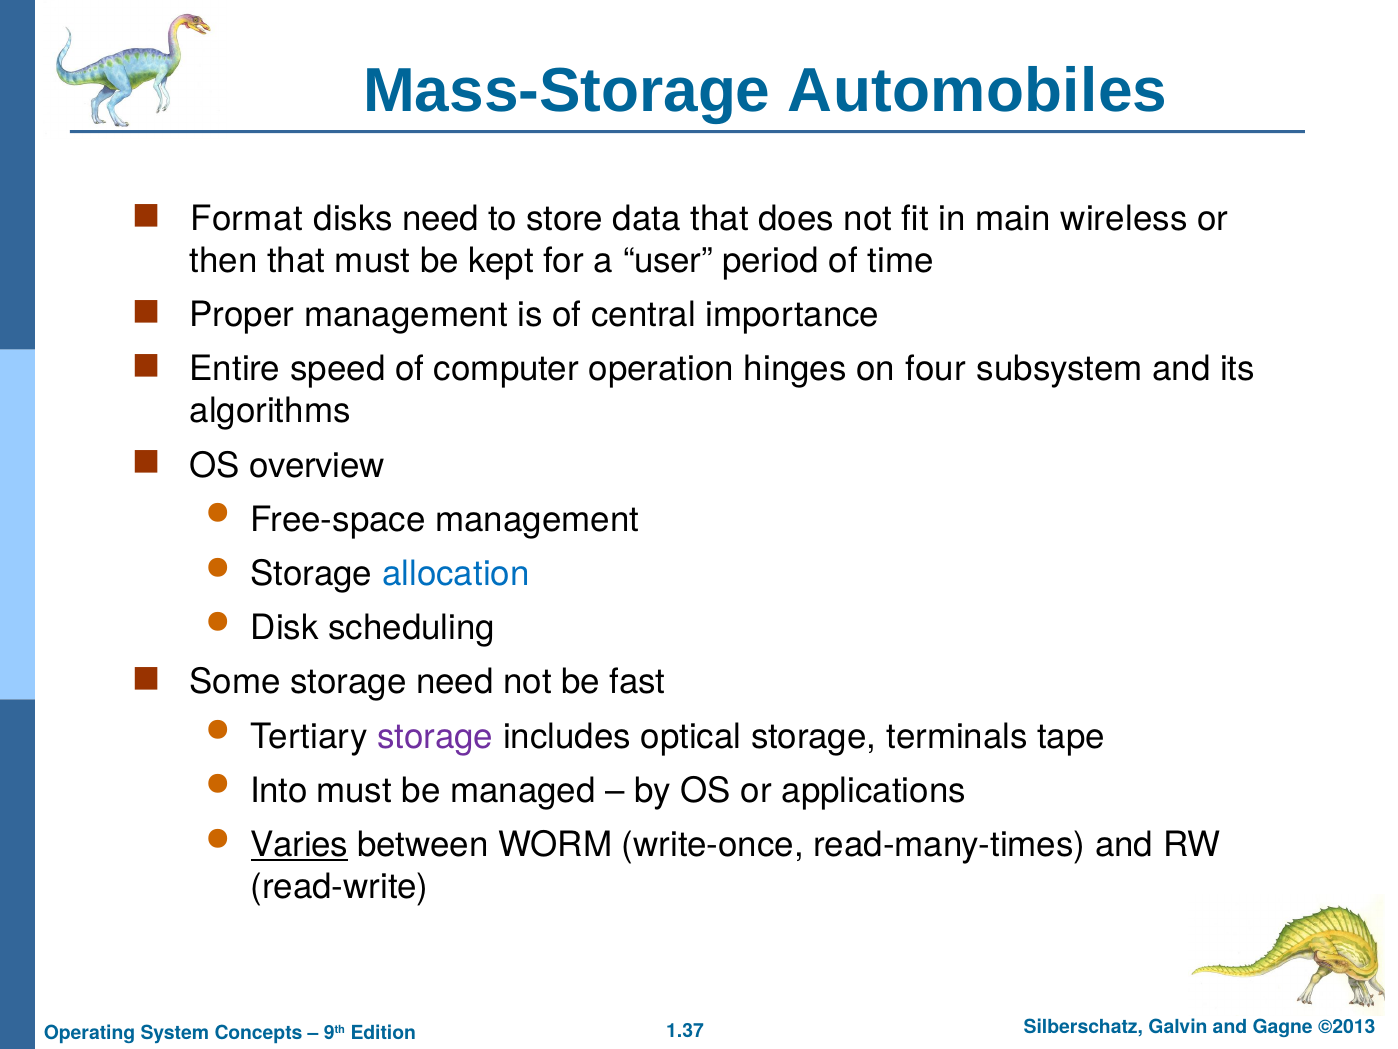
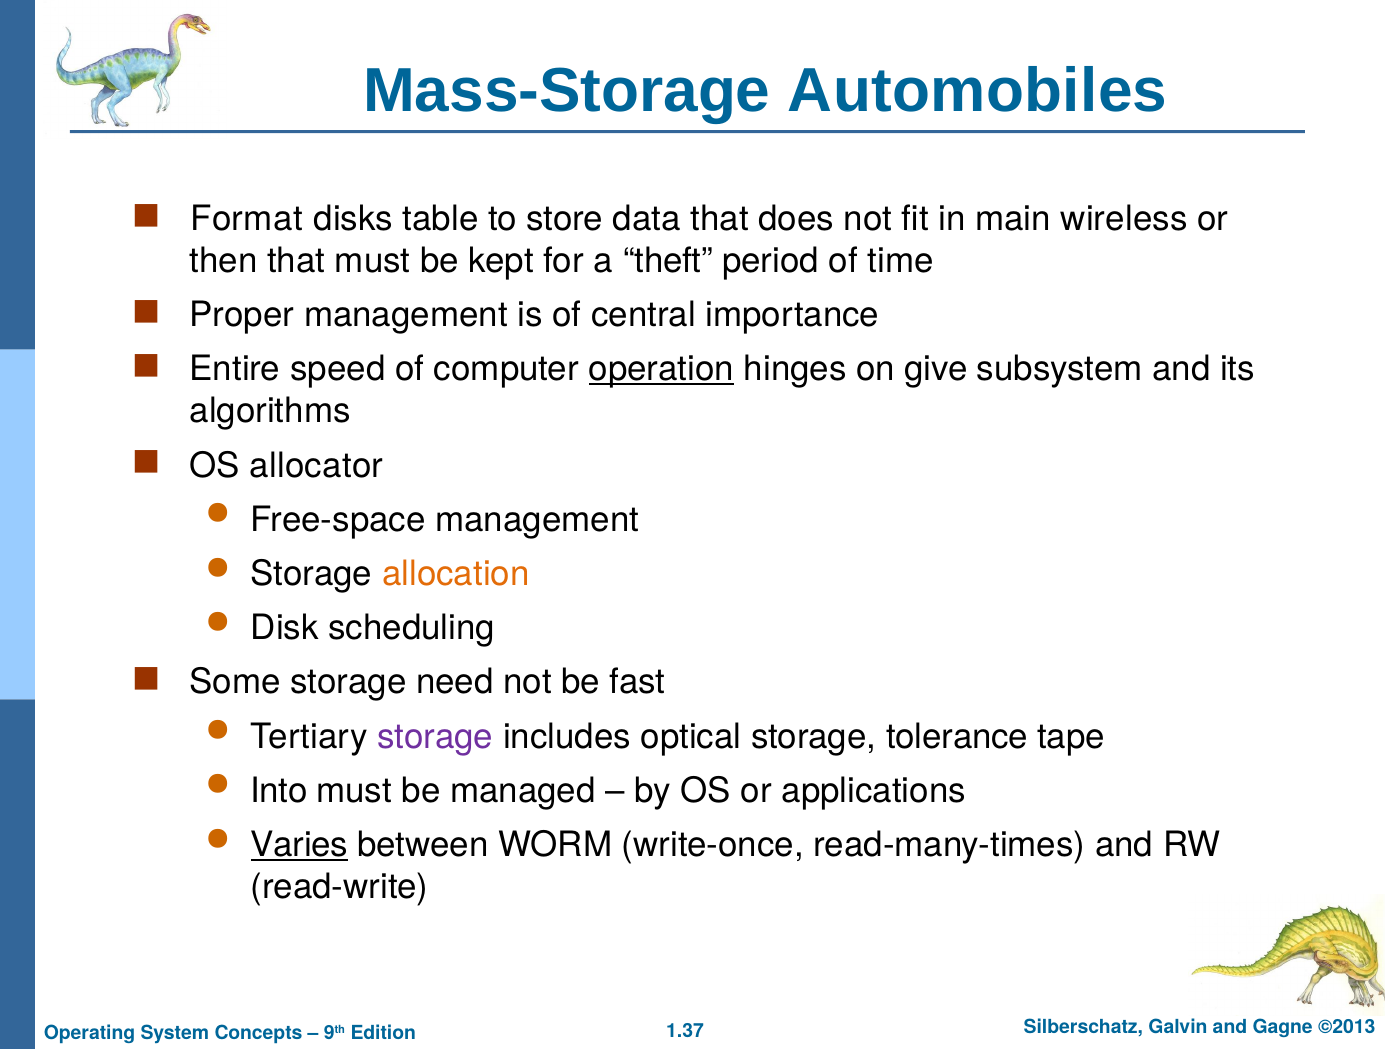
disks need: need -> table (441, 219)
user: user -> theft (668, 261)
operation underline: none -> present (661, 369)
four: four -> give (936, 369)
overview: overview -> allocator (317, 465)
allocation colour: blue -> orange (456, 574)
terminals: terminals -> tolerance (957, 736)
